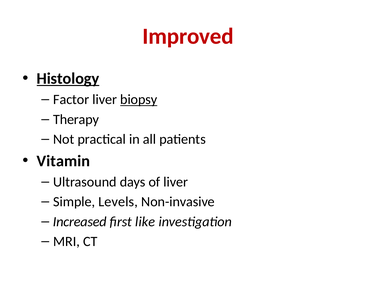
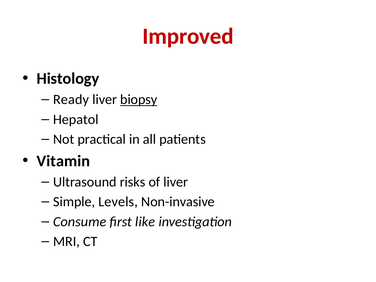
Histology underline: present -> none (68, 79)
Factor: Factor -> Ready (71, 99)
Therapy: Therapy -> Hepatol (76, 119)
days: days -> risks (133, 182)
Increased: Increased -> Consume (80, 222)
